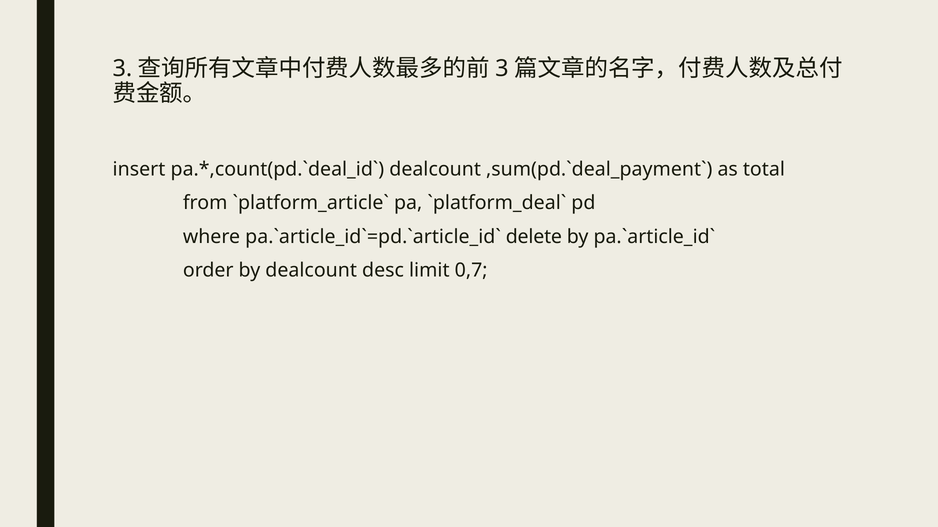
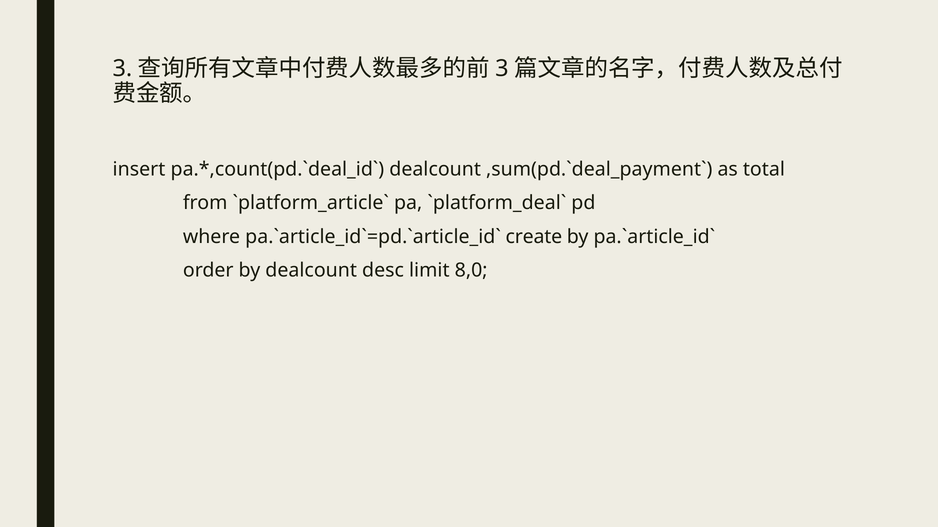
delete: delete -> create (534, 237)
0,7: 0,7 -> 8,0 (471, 271)
